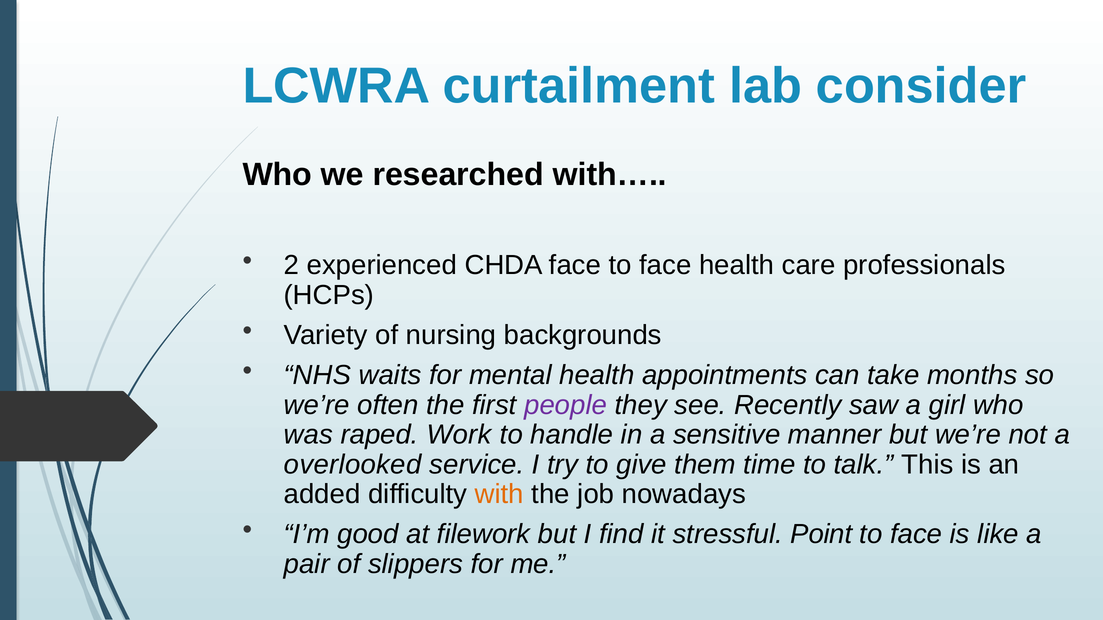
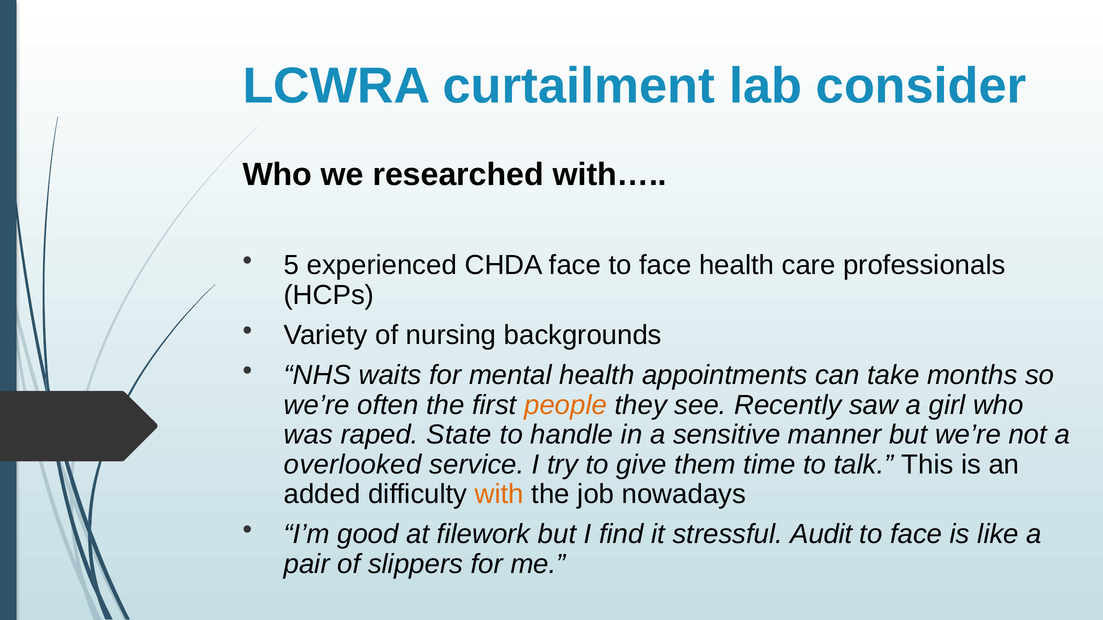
2: 2 -> 5 (292, 266)
people colour: purple -> orange (566, 405)
Work: Work -> State (459, 435)
Point: Point -> Audit (821, 535)
